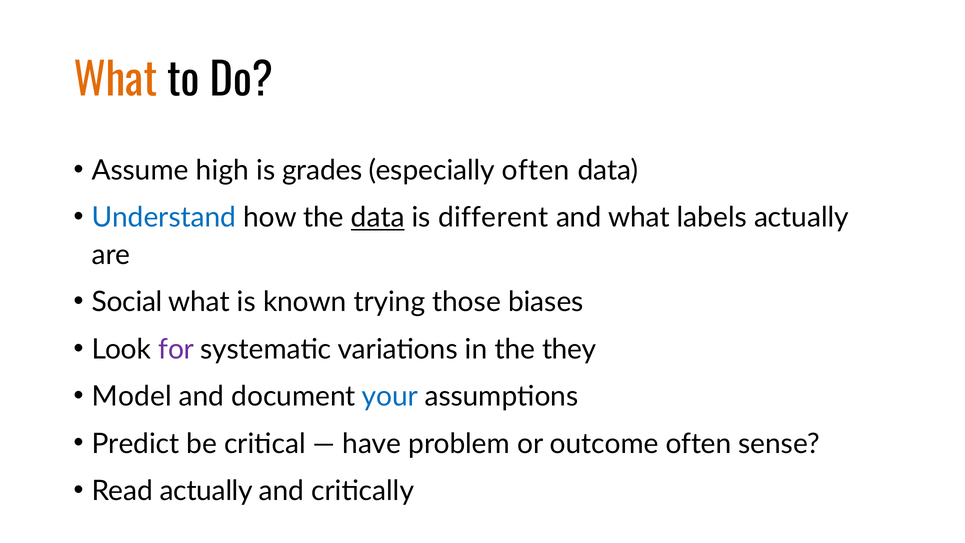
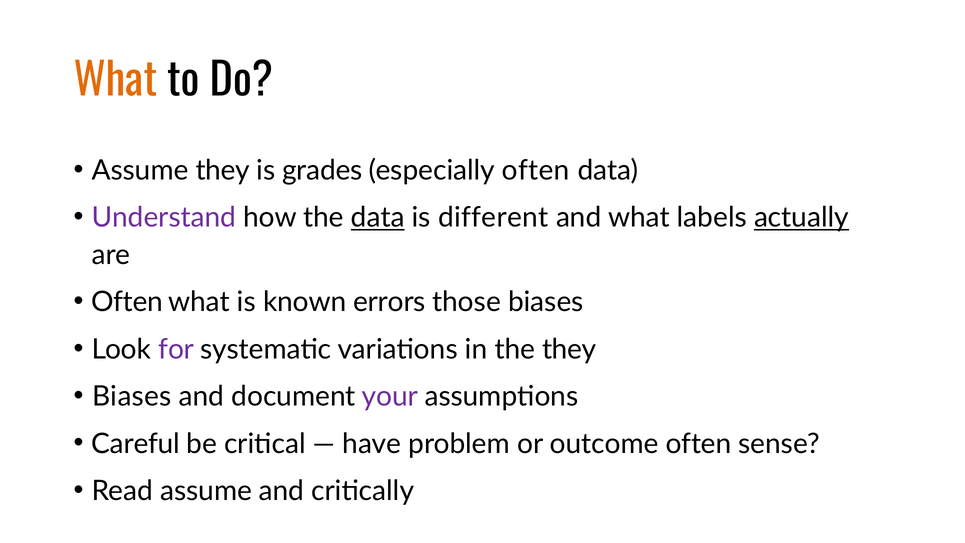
Assume high: high -> they (223, 170)
Understand colour: blue -> purple (164, 218)
actually underline: none -> present (801, 218)
Social: Social -> Often (127, 302)
trying: trying -> errors (390, 302)
Model: Model -> Biases (132, 396)
your colour: blue -> purple (390, 396)
Predict: Predict -> Careful (136, 444)
Read actually: actually -> assume (206, 491)
